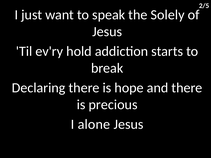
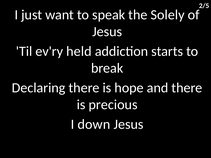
hold: hold -> held (79, 51)
alone: alone -> down (94, 125)
